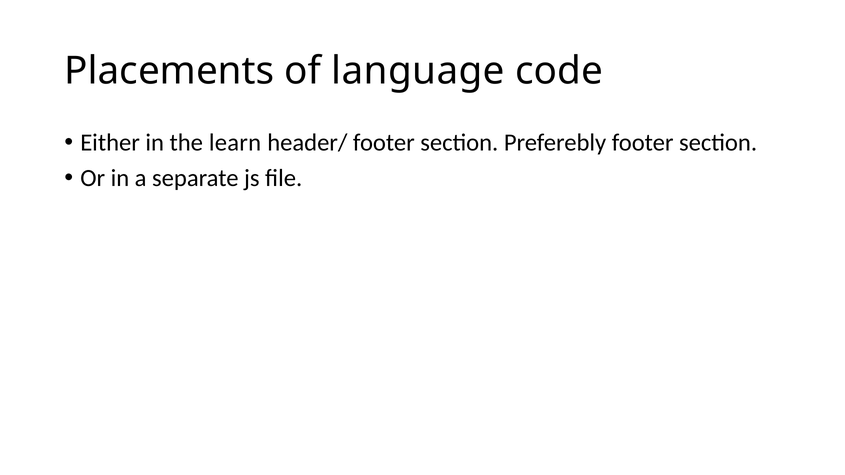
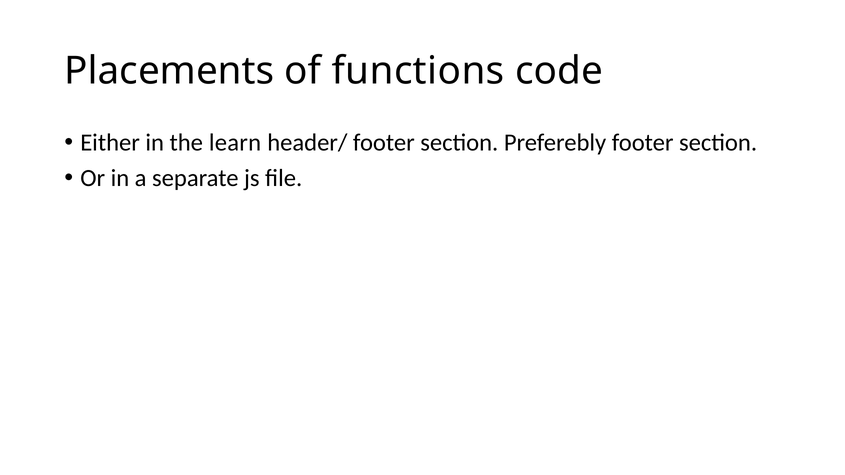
language: language -> functions (418, 71)
